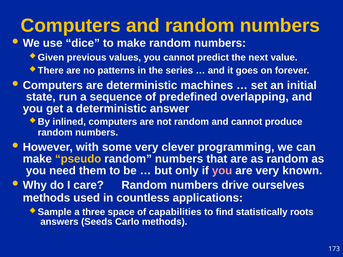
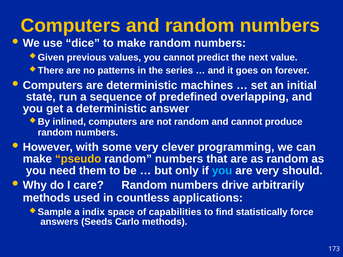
you colour: pink -> light blue (222, 171)
known: known -> should (302, 171)
ourselves: ourselves -> arbitrarily (278, 185)
three: three -> indix (94, 212)
roots: roots -> force (302, 212)
